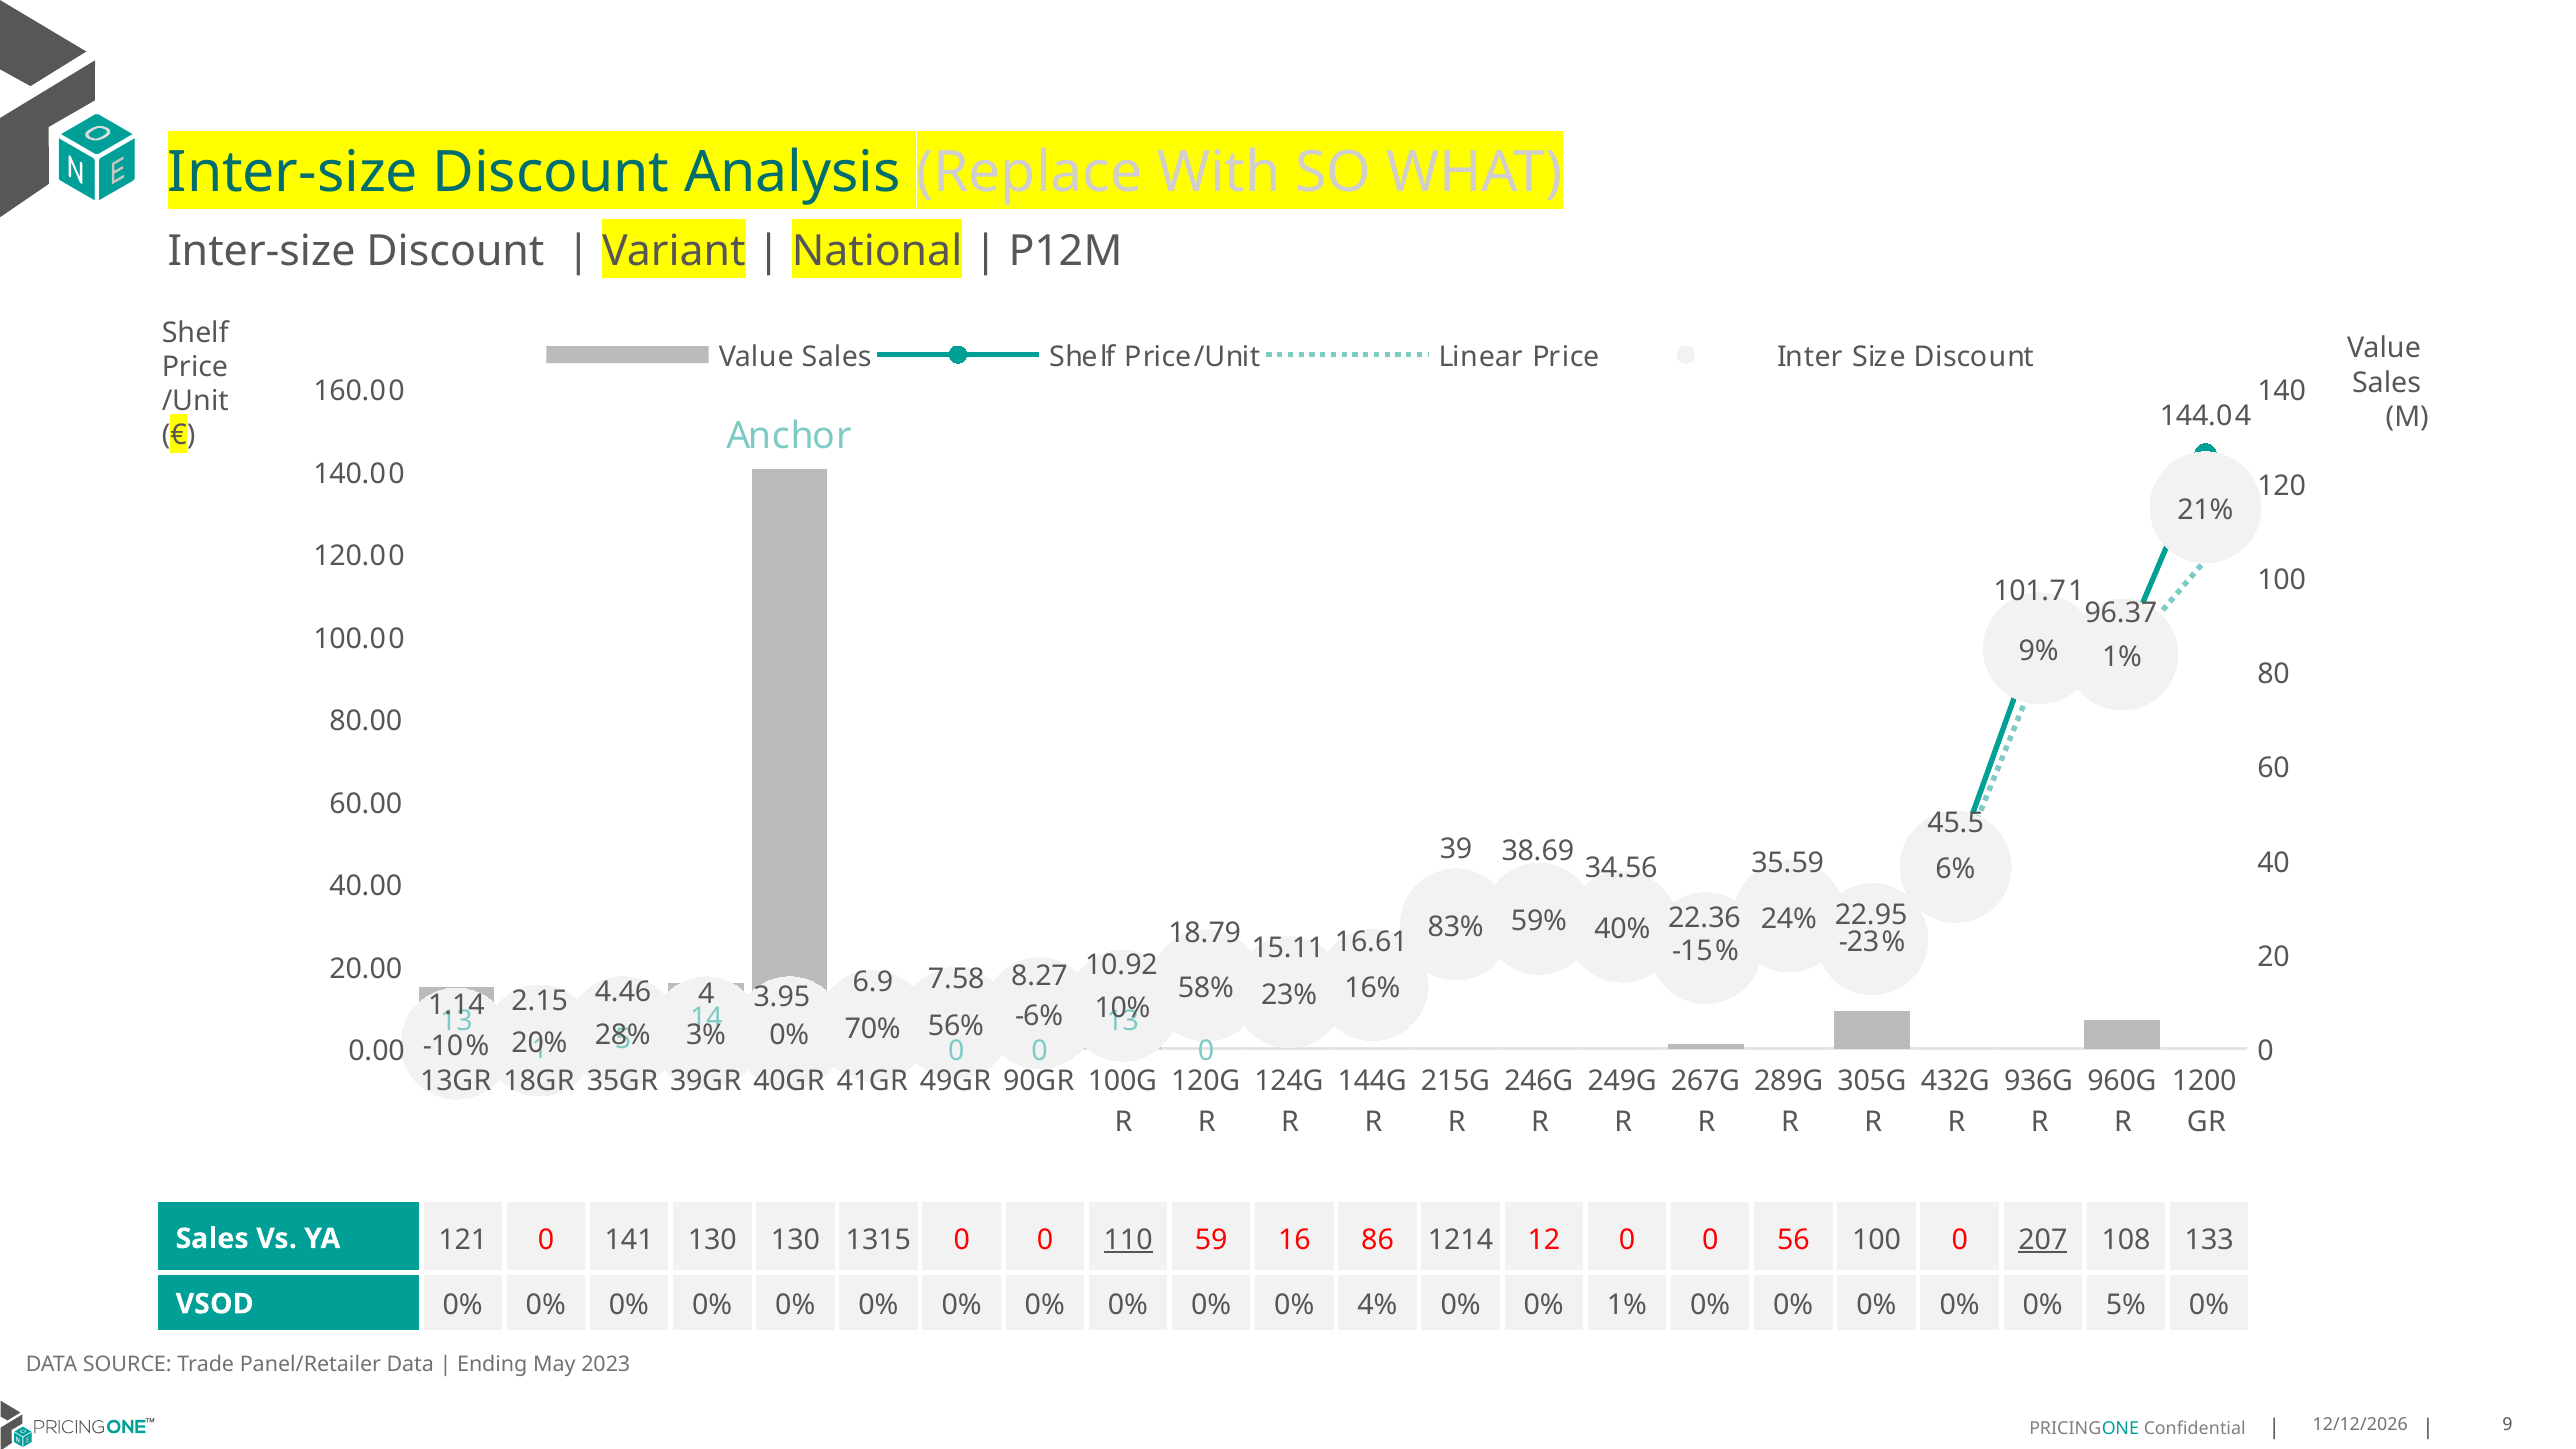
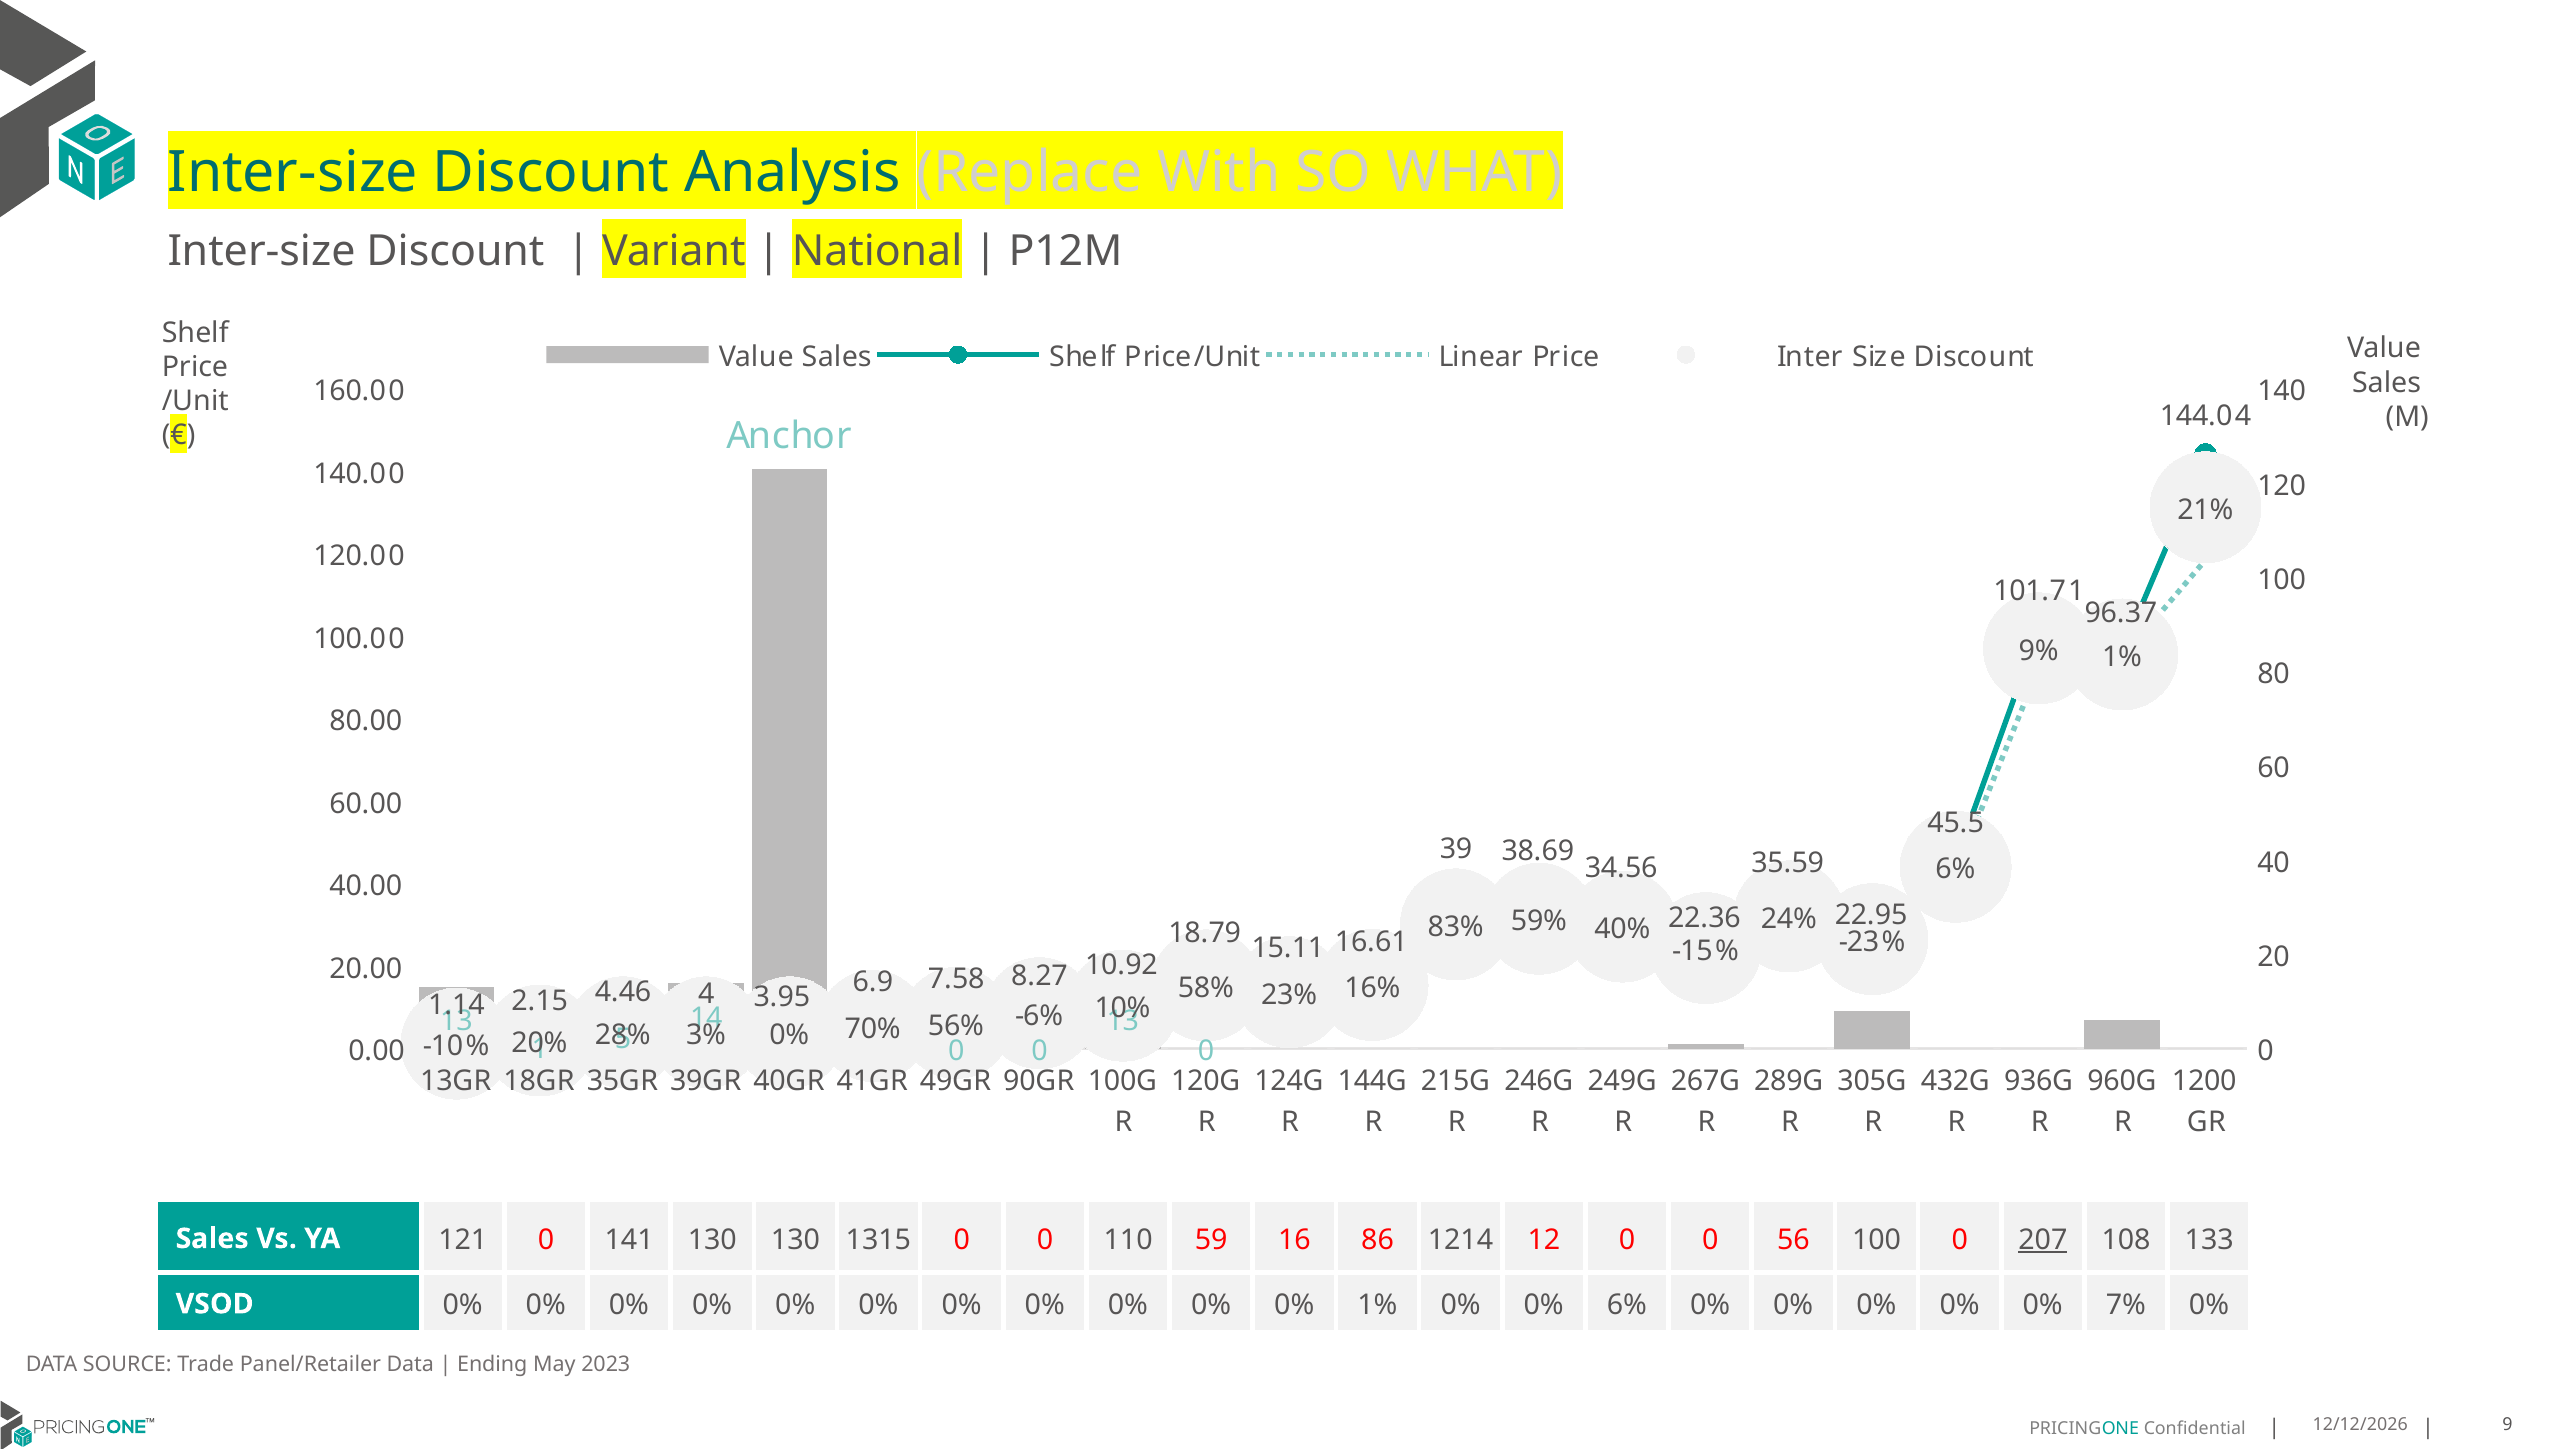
110 underline: present -> none (1128, 1240)
0% 4%: 4% -> 1% (1377, 1305)
0% 1%: 1% -> 6% (1627, 1305)
5%: 5% -> 7% (2126, 1305)
